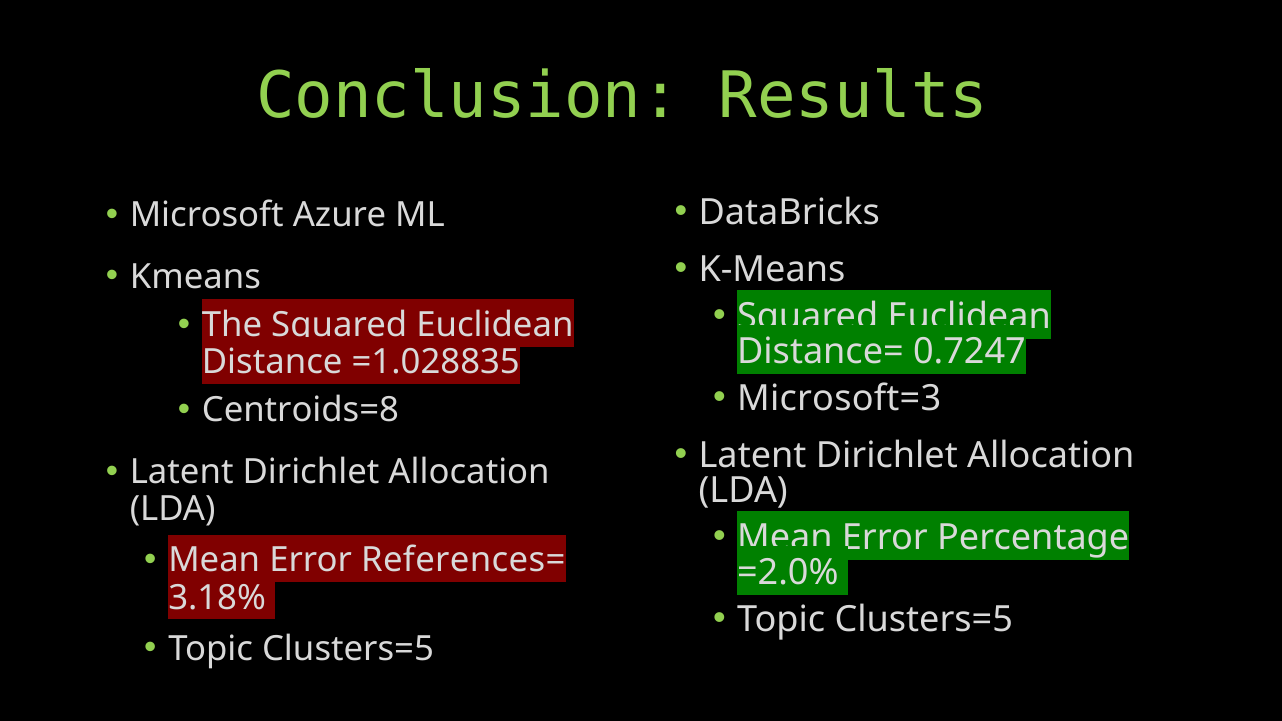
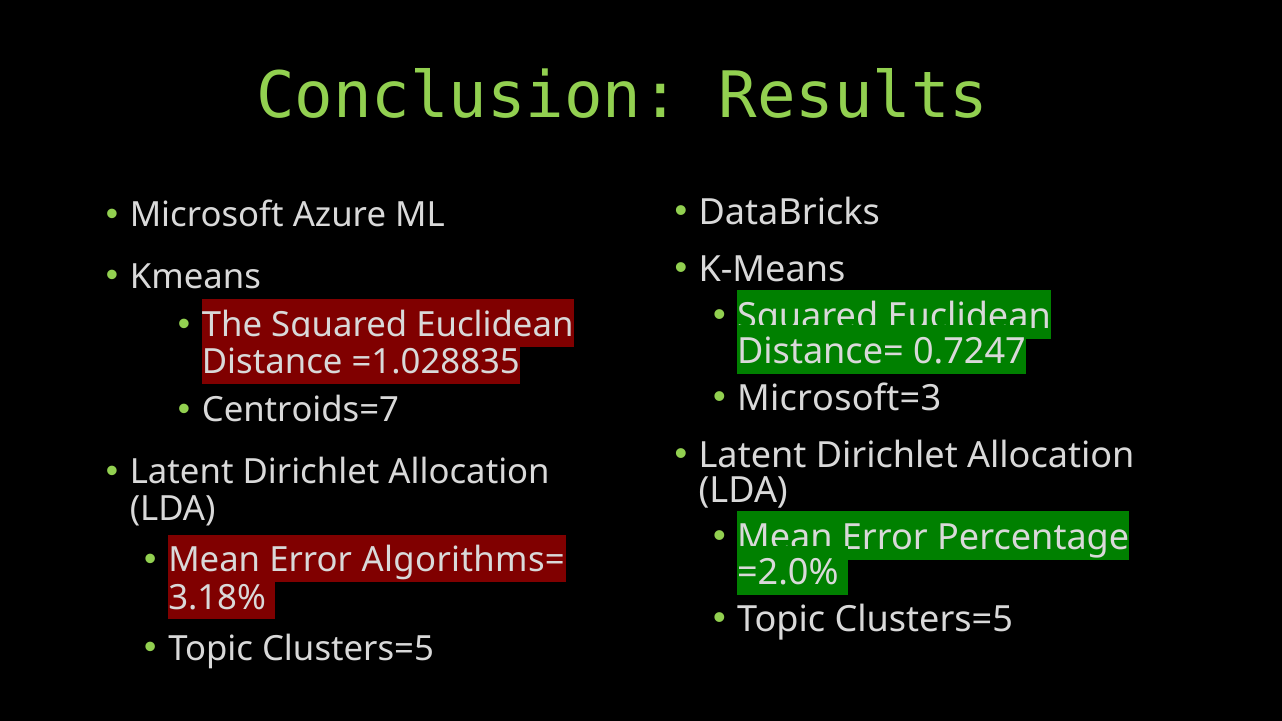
Centroids=8: Centroids=8 -> Centroids=7 (300, 411)
References=: References= -> Algorithms= (463, 560)
